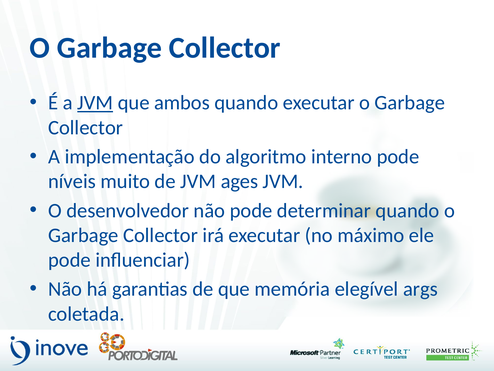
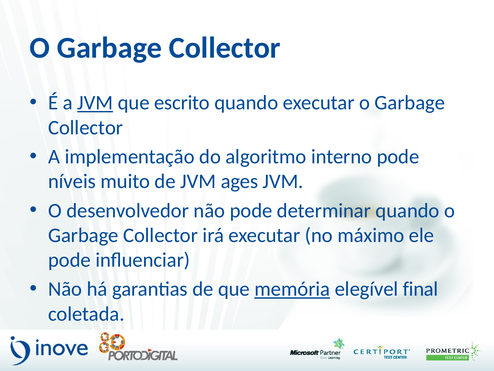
ambos: ambos -> escrito (182, 103)
memória underline: none -> present (292, 289)
args: args -> final (421, 289)
